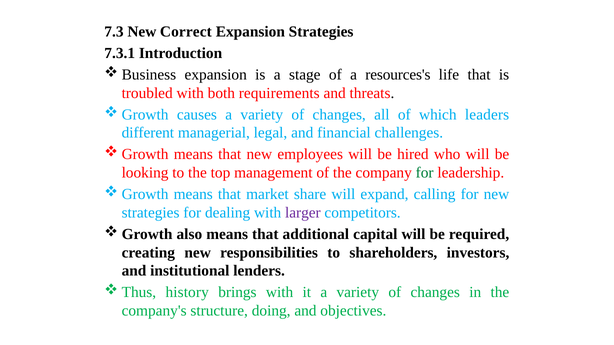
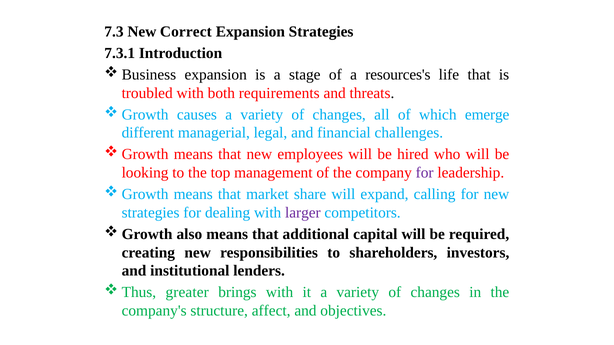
leaders: leaders -> emerge (487, 115)
for colour: green -> purple (425, 173)
history: history -> greater (187, 293)
doing: doing -> affect (271, 311)
